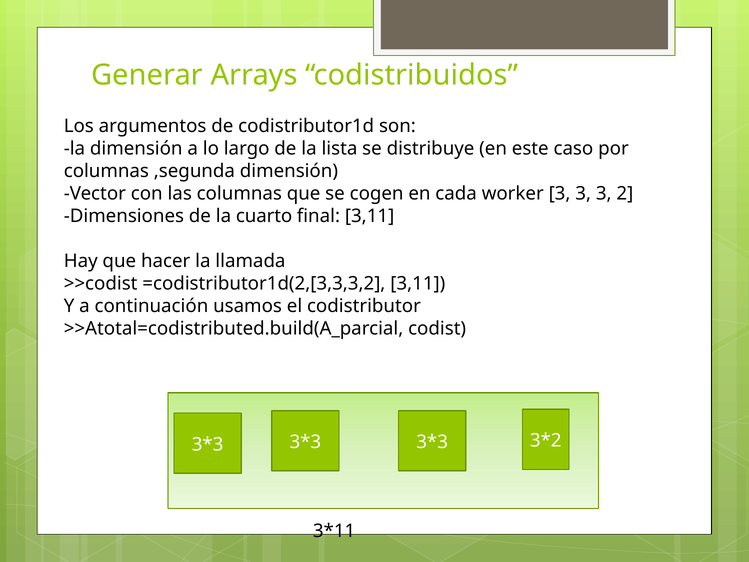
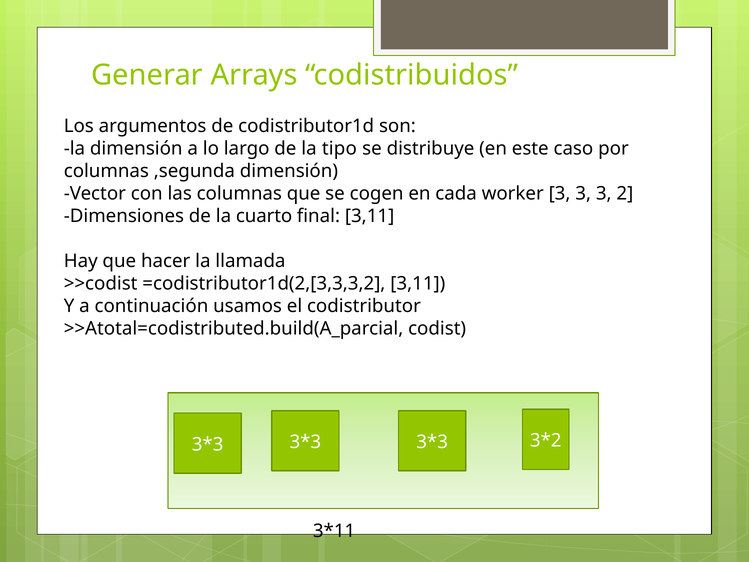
lista: lista -> tipo (339, 148)
